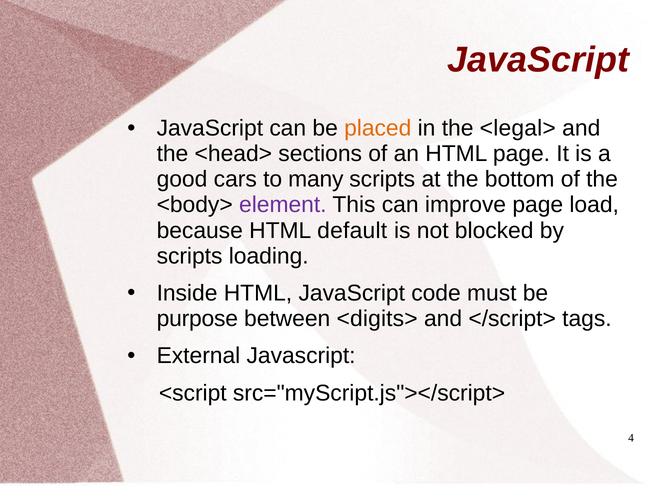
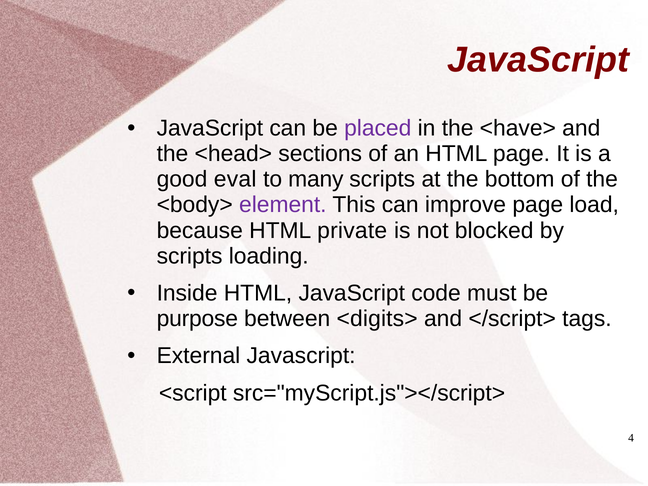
placed colour: orange -> purple (378, 128)
<legal>: <legal> -> <have> (518, 128)
cars: cars -> eval (235, 179)
default: default -> private (352, 230)
